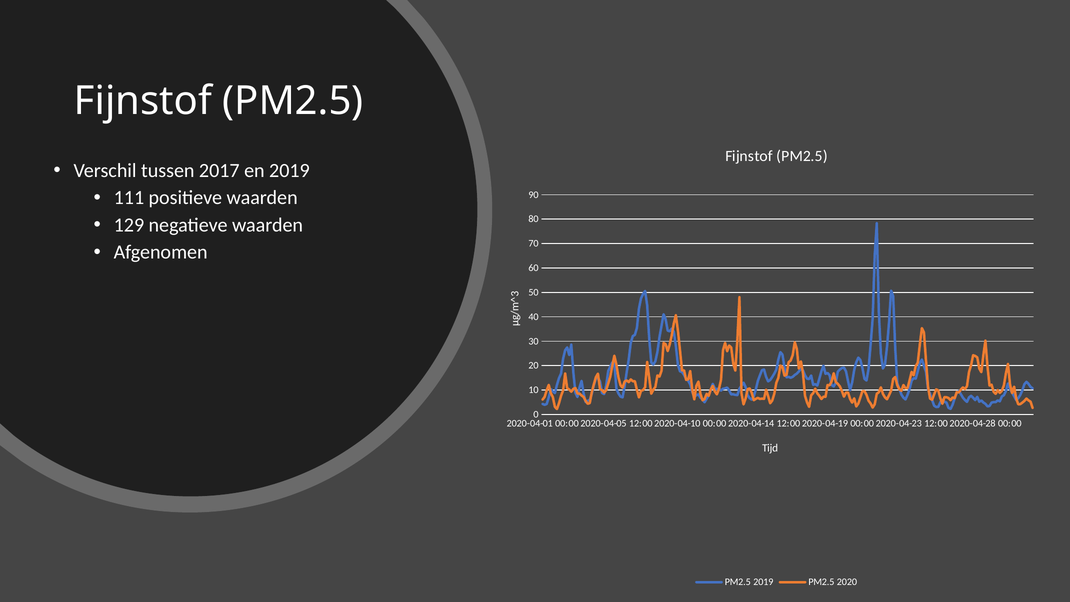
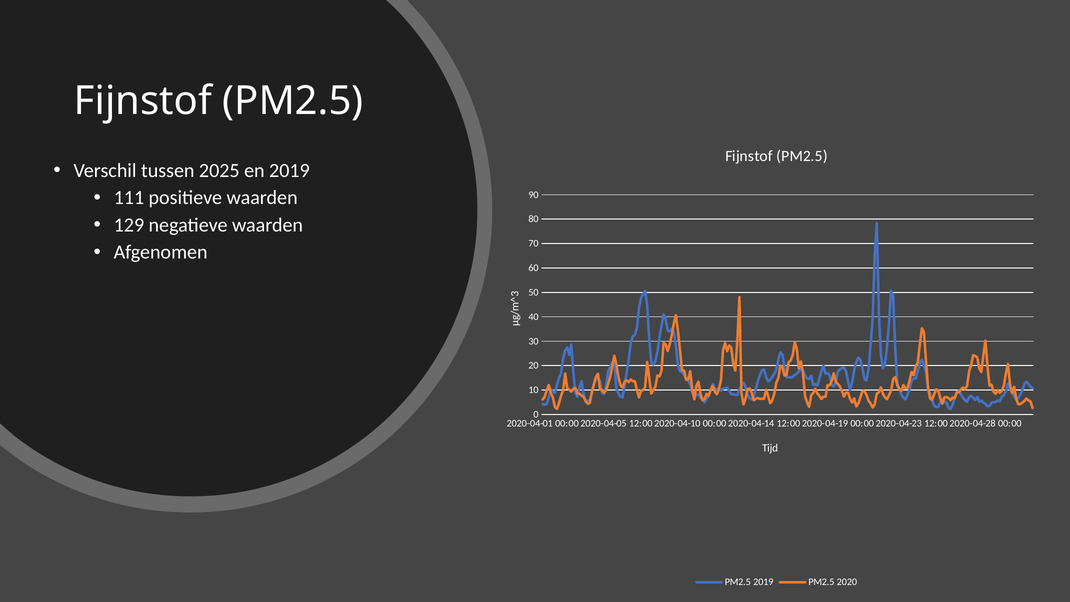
2017: 2017 -> 2025 (219, 170)
